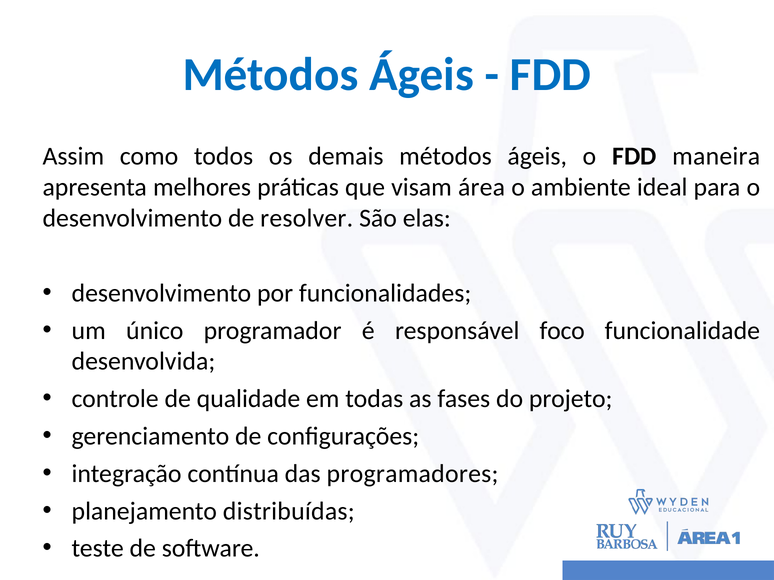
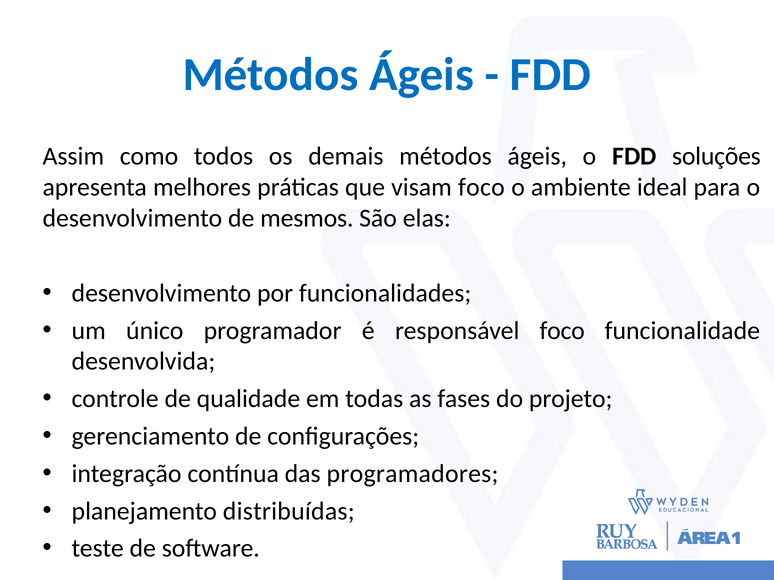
maneira: maneira -> soluções (716, 157)
visam área: área -> foco (481, 188)
resolver: resolver -> mesmos (307, 219)
